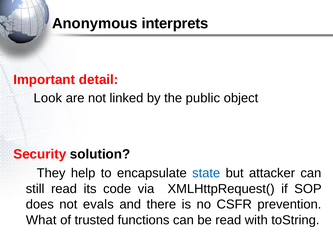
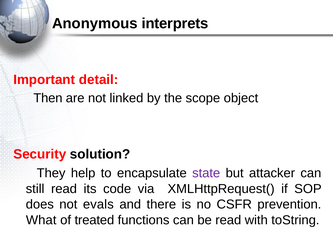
Look: Look -> Then (48, 98)
public: public -> scope (203, 98)
state colour: blue -> purple (206, 173)
trusted: trusted -> treated (94, 220)
